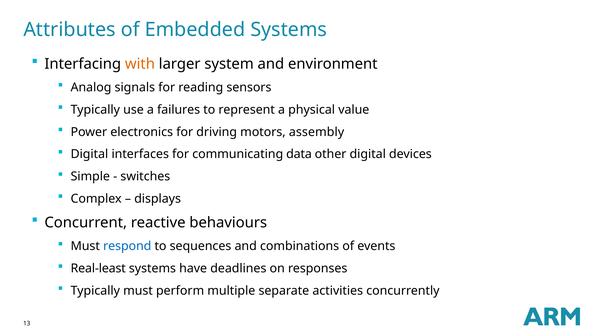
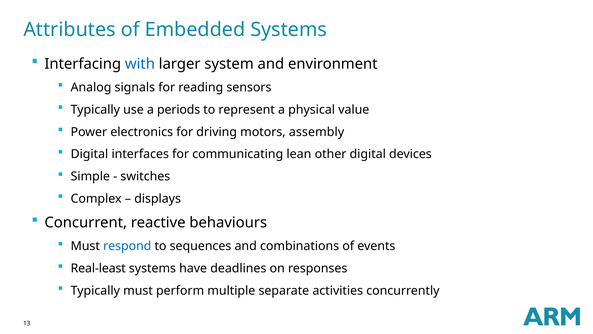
with colour: orange -> blue (140, 64)
failures: failures -> periods (179, 110)
data: data -> lean (299, 154)
